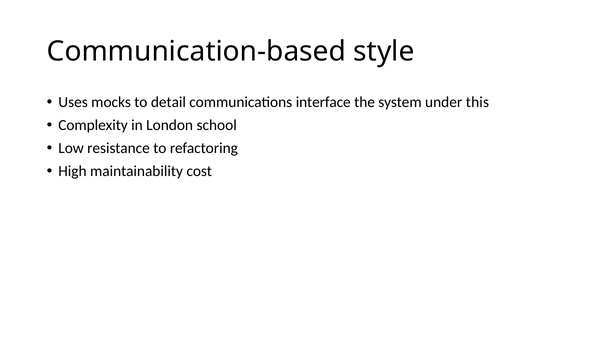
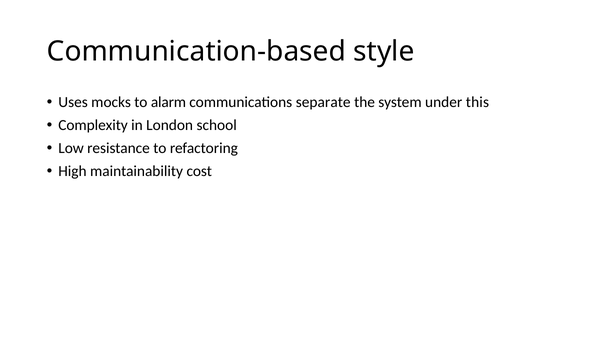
detail: detail -> alarm (169, 102)
interface: interface -> separate (323, 102)
